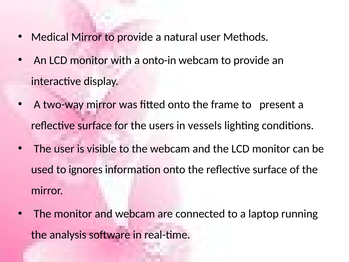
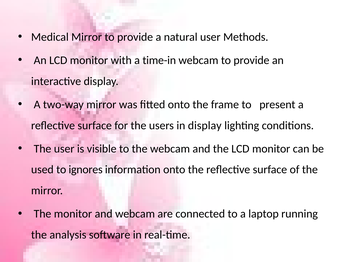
onto-in: onto-in -> time-in (159, 60)
in vessels: vessels -> display (205, 125)
